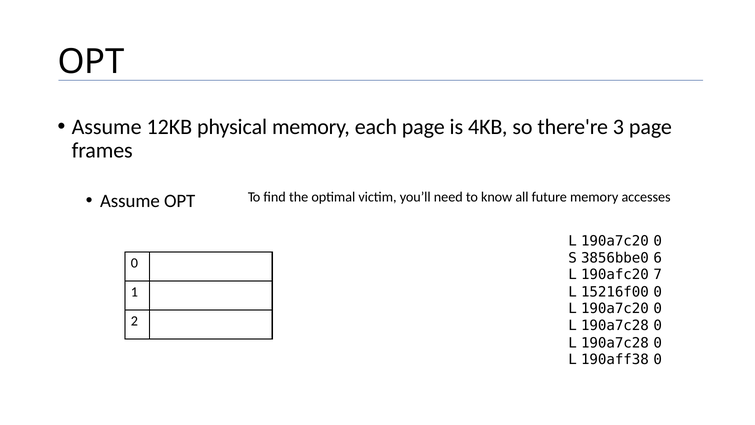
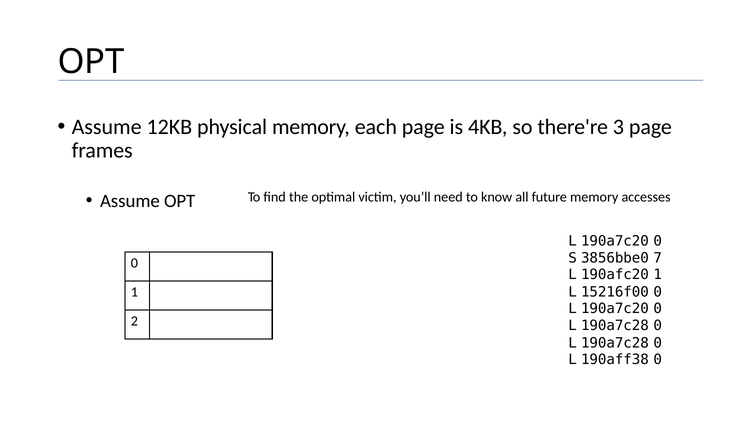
6: 6 -> 7 (658, 258)
190afc20 7: 7 -> 1 (658, 275)
